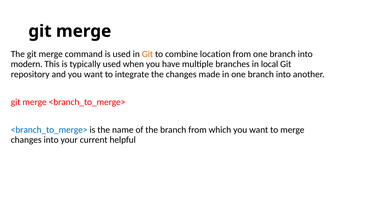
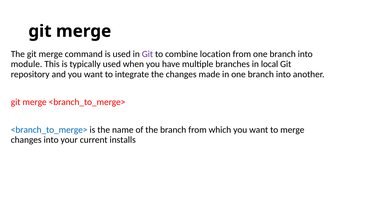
Git colour: orange -> purple (147, 54)
modern: modern -> module (27, 64)
helpful: helpful -> installs (123, 140)
